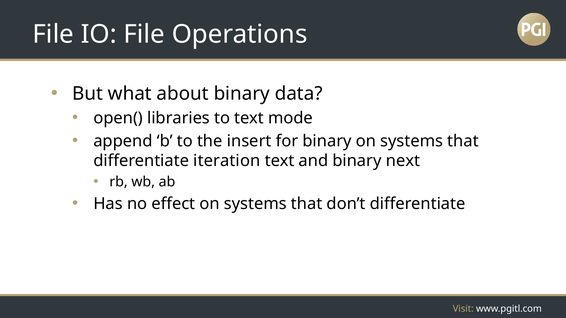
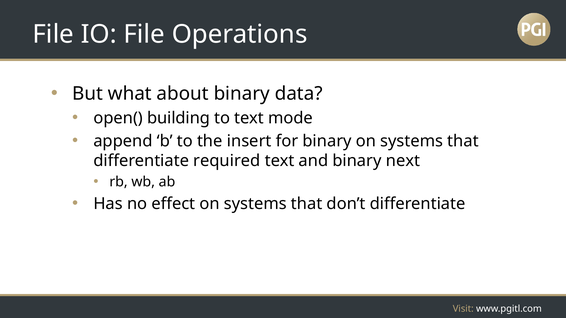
libraries: libraries -> building (179, 118)
iteration: iteration -> required (227, 161)
